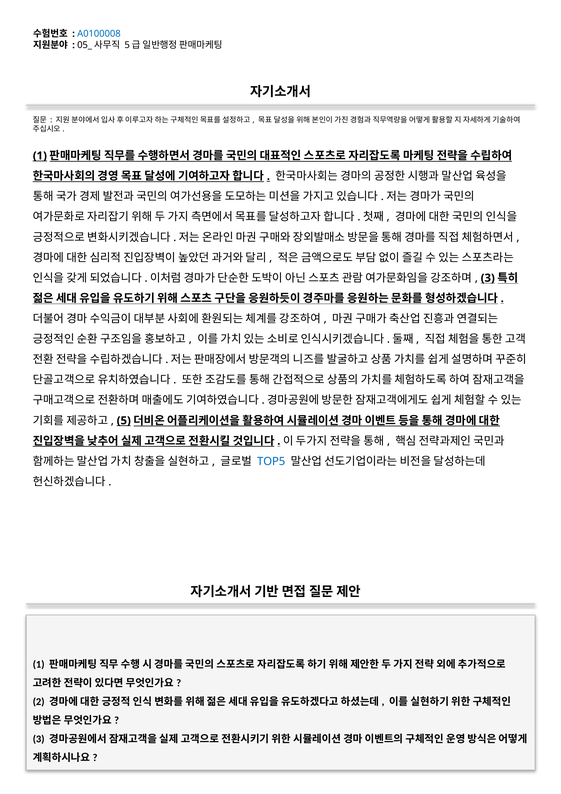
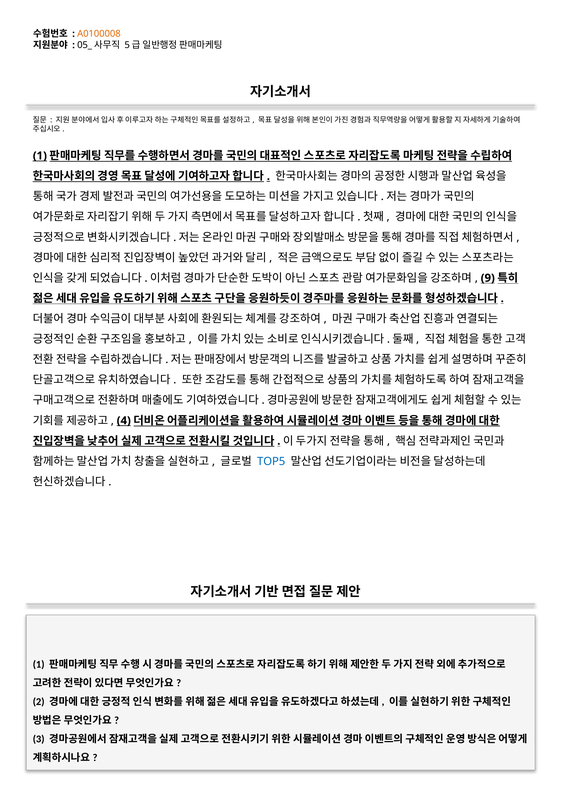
A0100008 colour: blue -> orange (99, 34)
3: 3 -> 9 (488, 278)
5: 5 -> 4 (124, 420)
